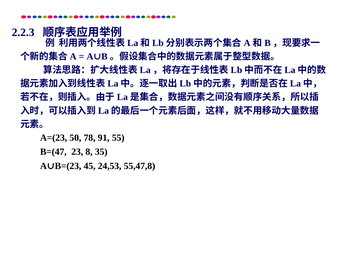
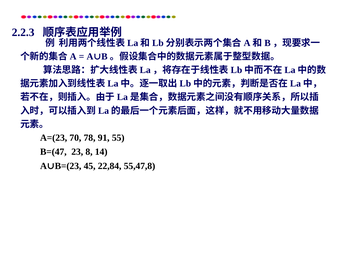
50: 50 -> 70 (75, 138)
35: 35 -> 14 (101, 152)
24,53: 24,53 -> 22,84 (110, 166)
